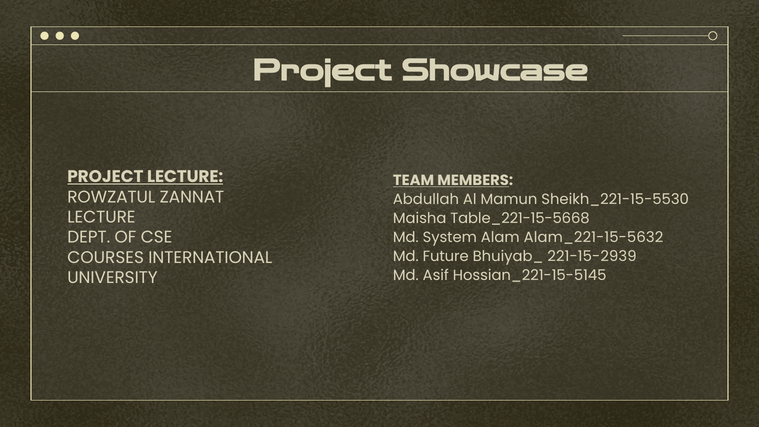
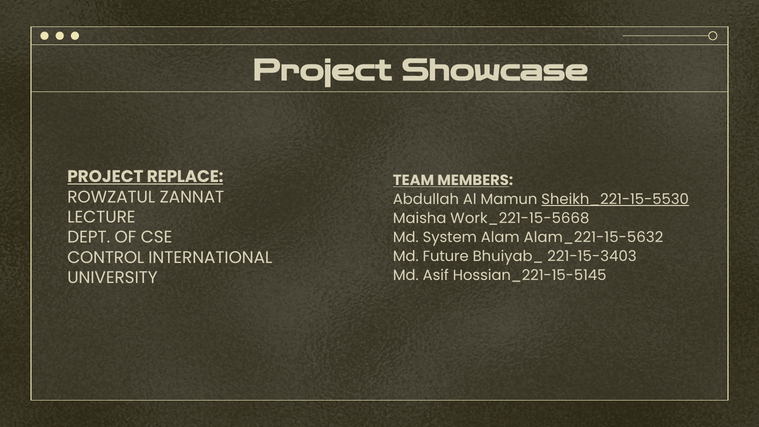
PROJECT LECTURE: LECTURE -> REPLACE (185, 177)
Sheikh_221-15-5530 underline: none -> present (615, 199)
Table_221-15-5668: Table_221-15-5668 -> Work_221-15-5668 (520, 218)
221-15-2939: 221-15-2939 -> 221-15-3403 (592, 256)
COURSES: COURSES -> CONTROL (106, 258)
